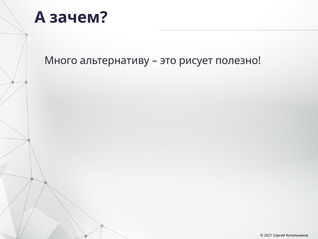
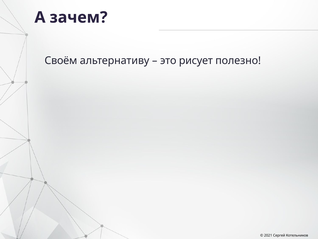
Много: Много -> Своём (61, 60)
